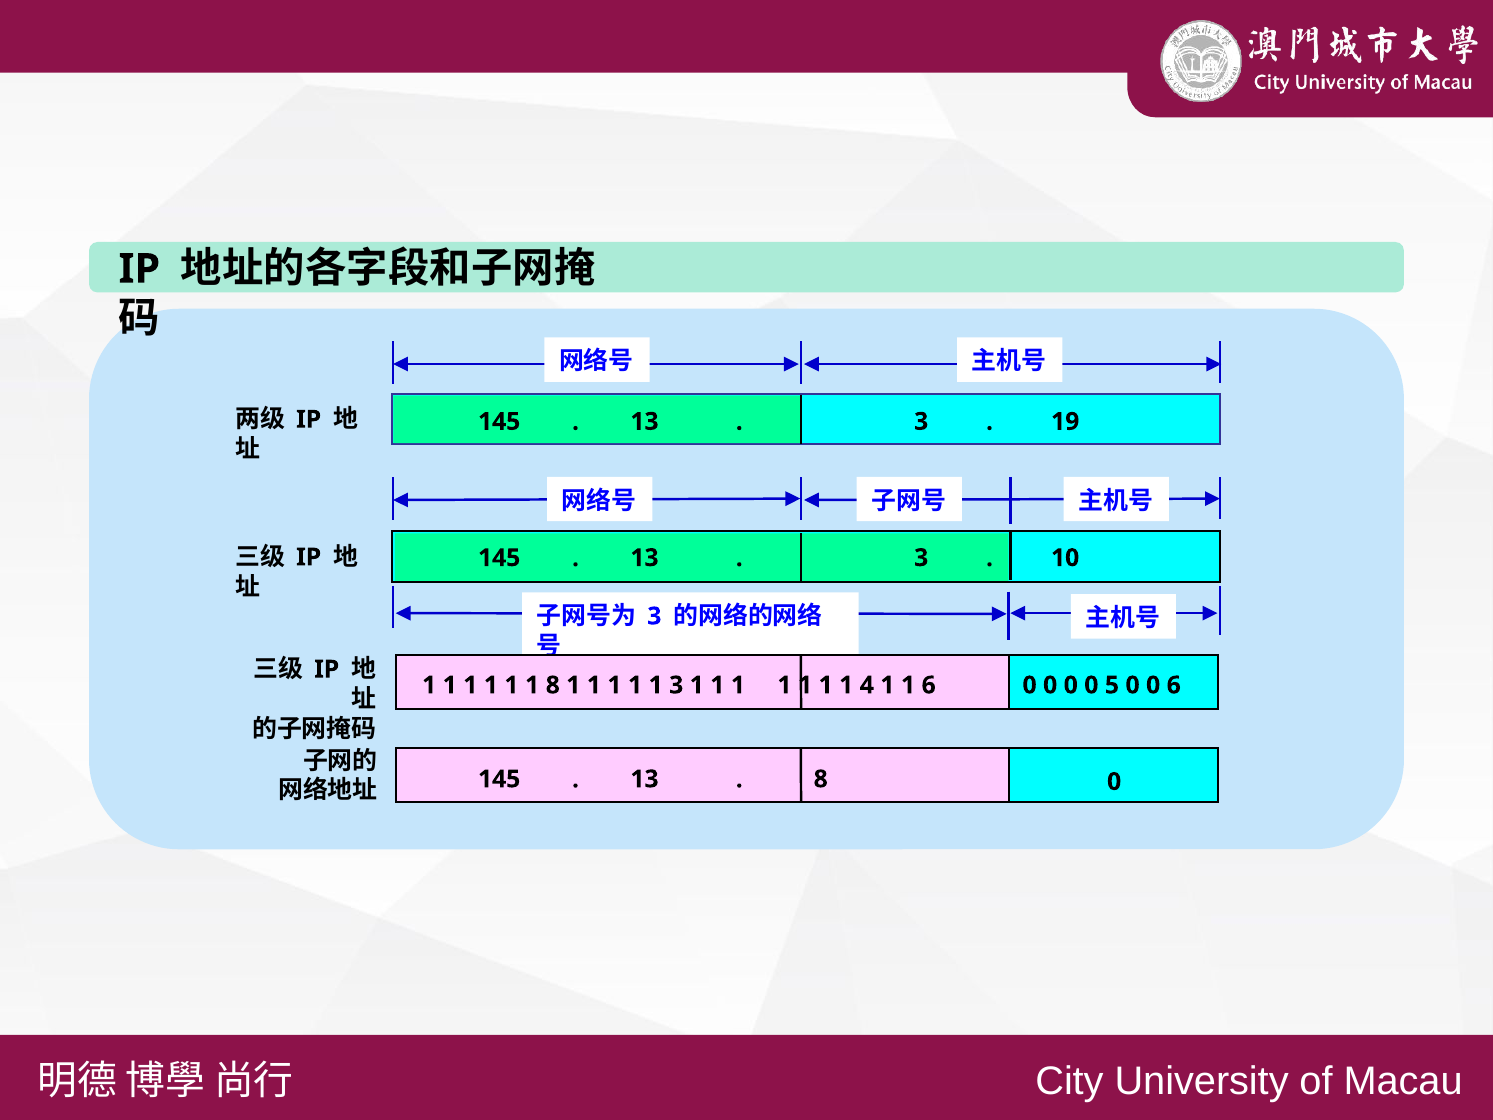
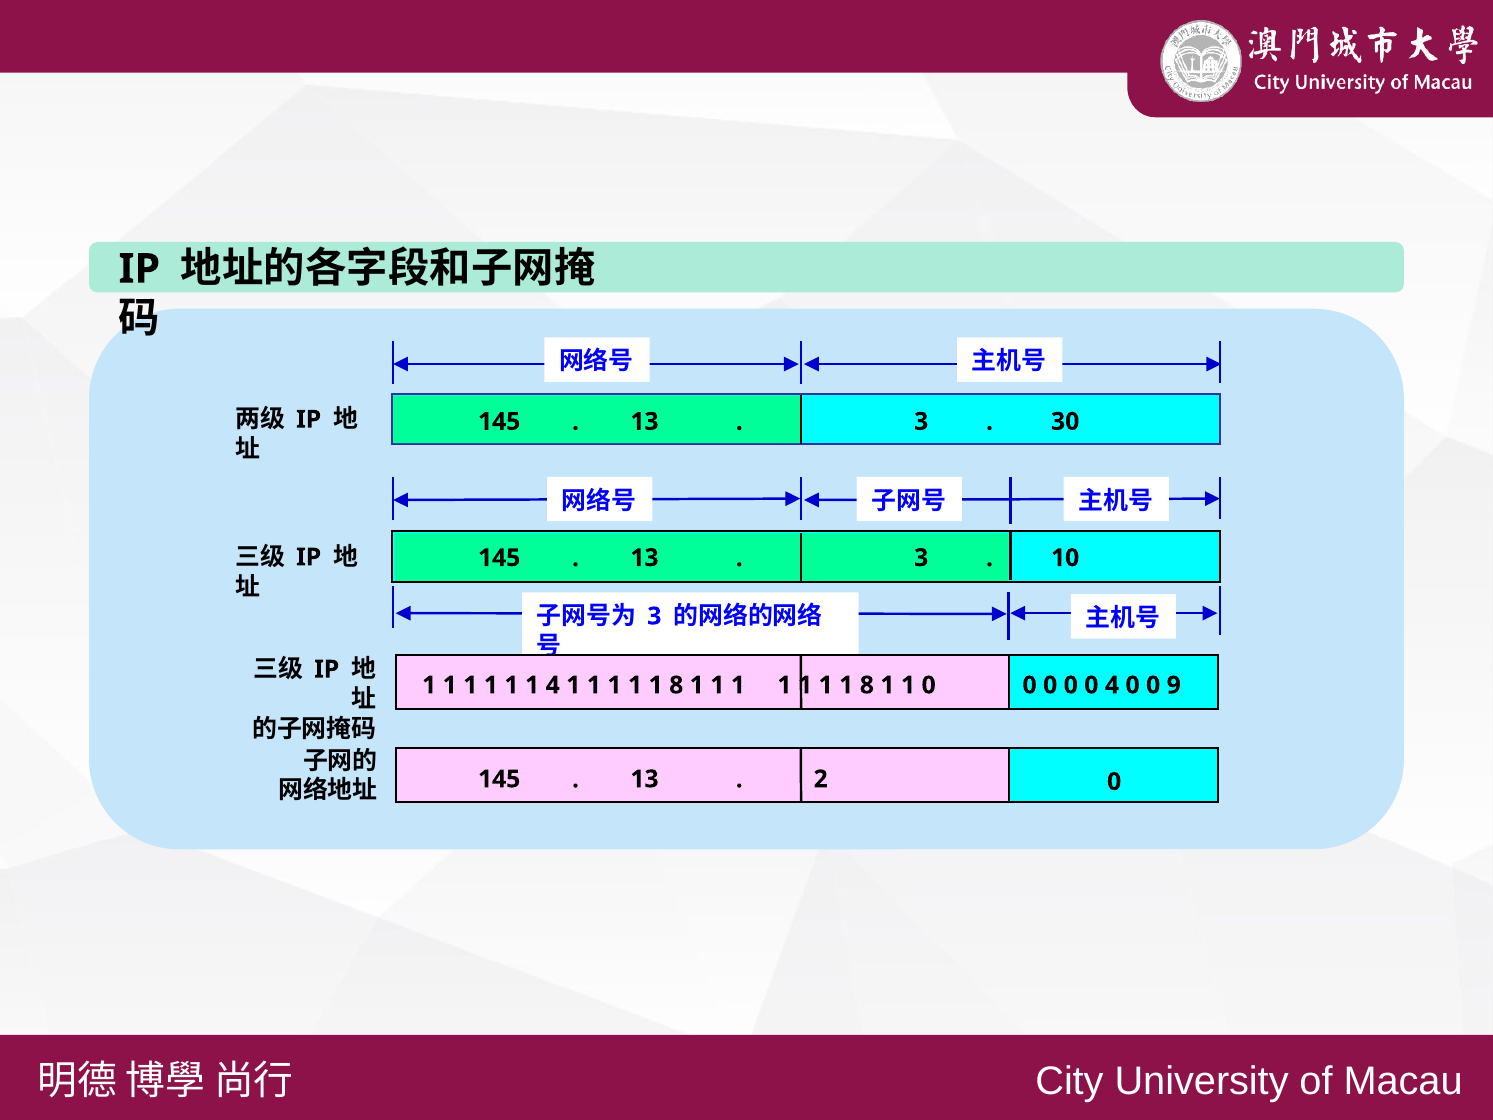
19: 19 -> 30 (1065, 421)
1 8: 8 -> 4 (553, 685)
3: 3 -> 8 (676, 685)
4: 4 -> 8 (867, 685)
1 6: 6 -> 0 (929, 685)
0 5: 5 -> 4 (1112, 685)
0 6: 6 -> 9 (1174, 685)
8: 8 -> 2 (821, 779)
